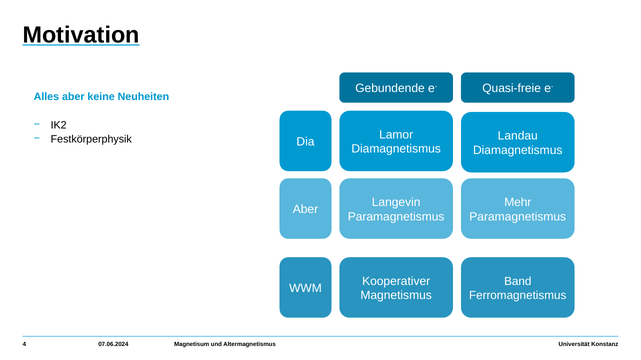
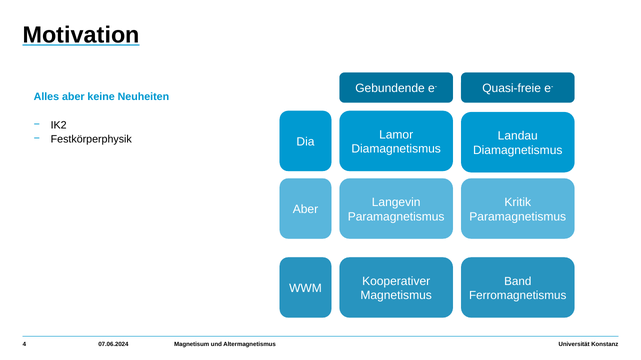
Mehr: Mehr -> Kritik (518, 202)
